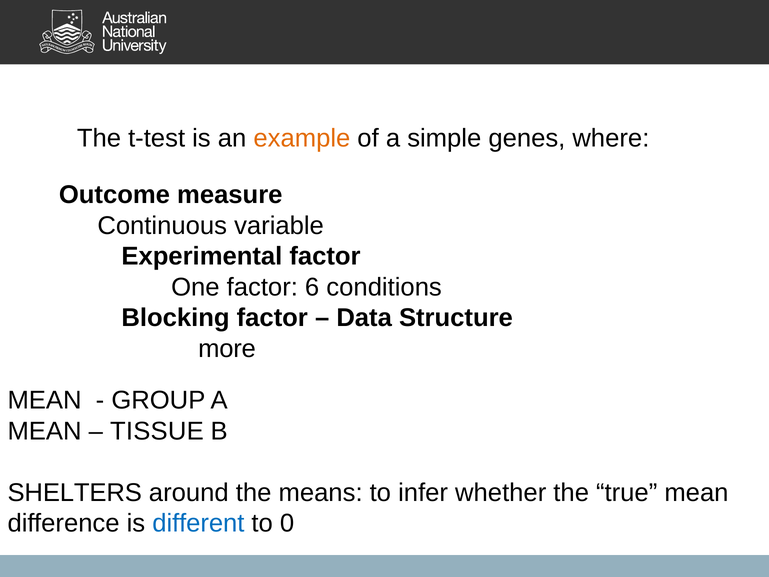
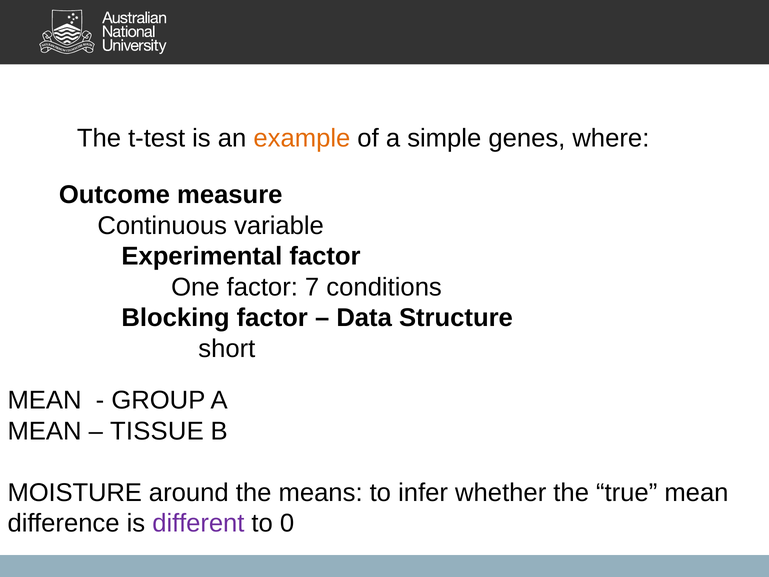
6: 6 -> 7 (312, 287)
more: more -> short (227, 349)
SHELTERS: SHELTERS -> MOISTURE (75, 492)
different colour: blue -> purple (198, 523)
